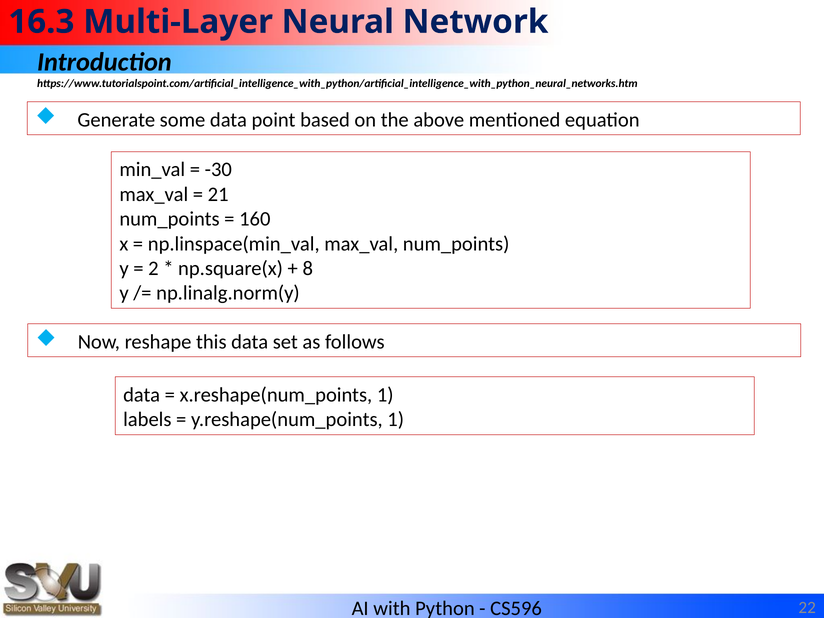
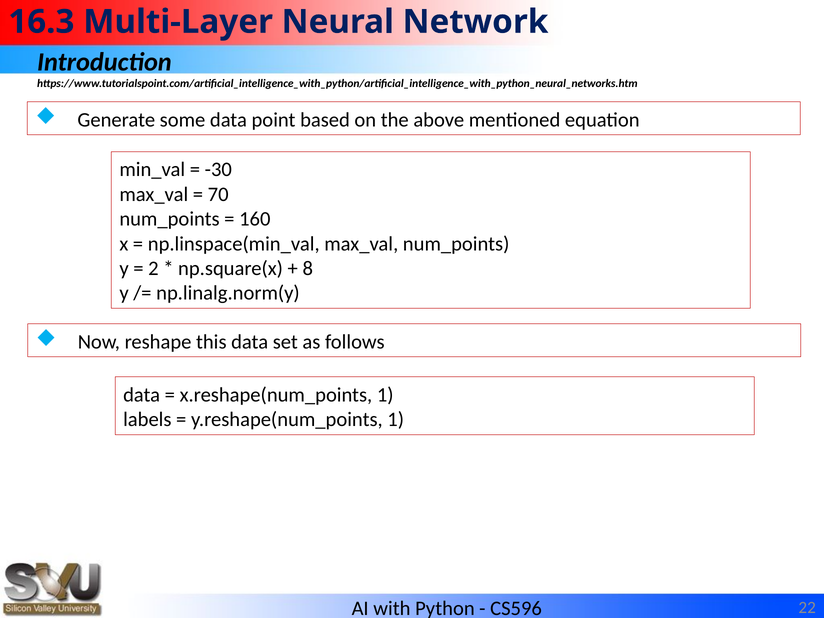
21: 21 -> 70 (218, 194)
